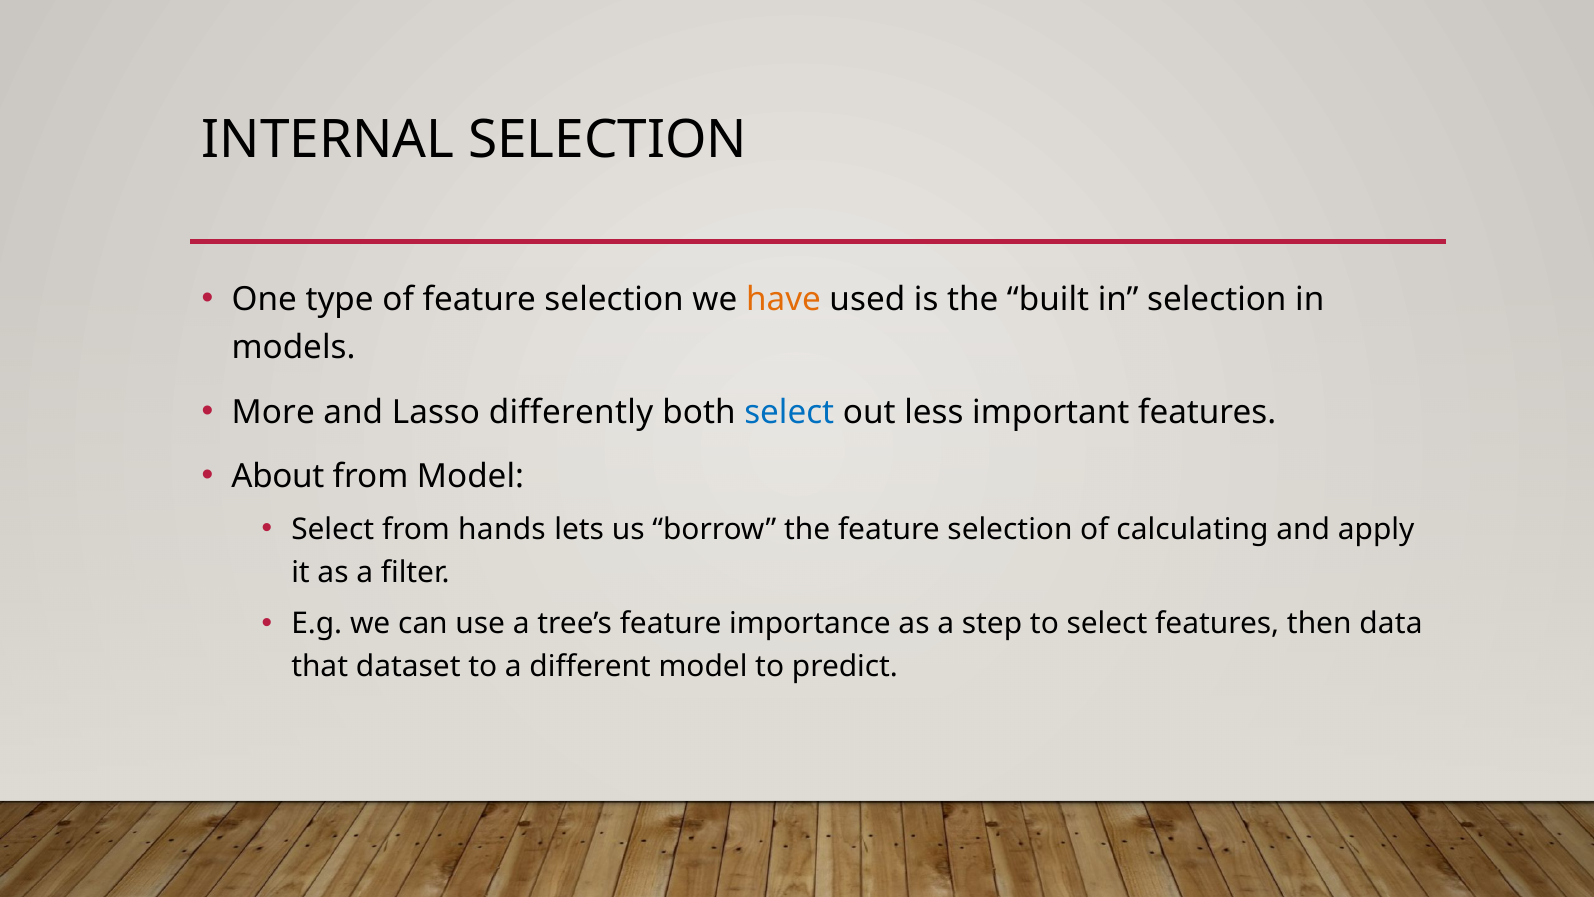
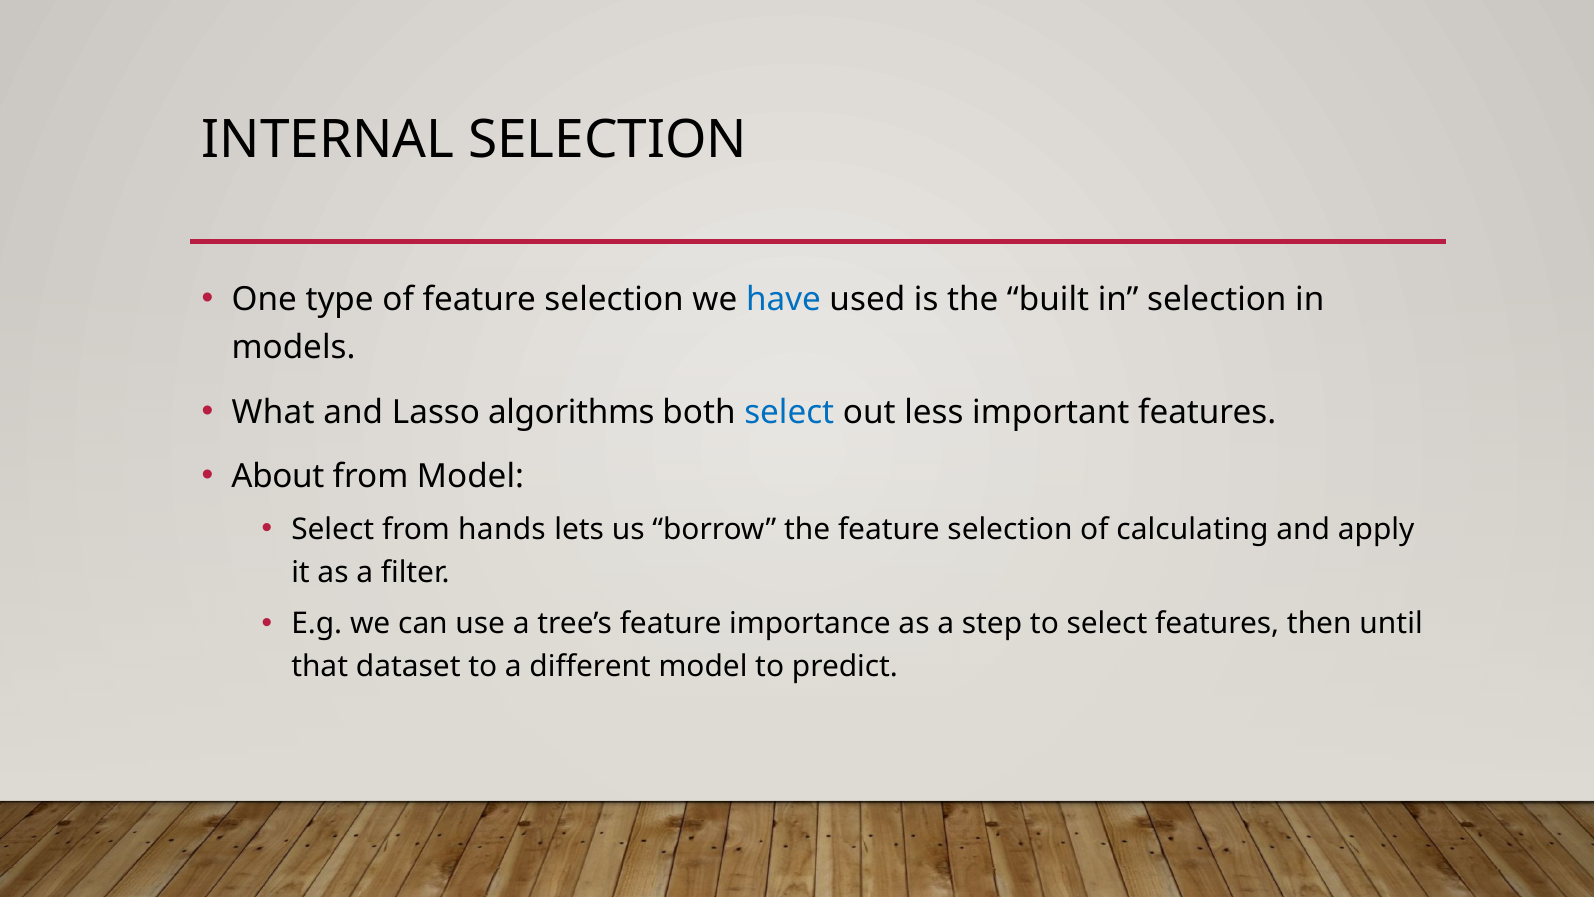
have colour: orange -> blue (783, 300)
More: More -> What (273, 412)
differently: differently -> algorithms (571, 412)
data: data -> until (1391, 624)
